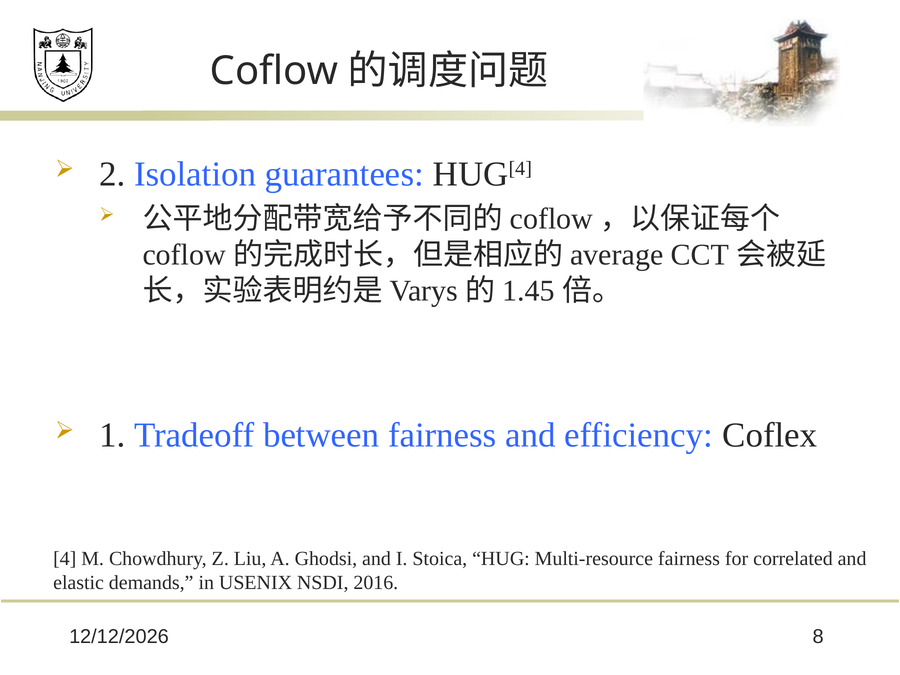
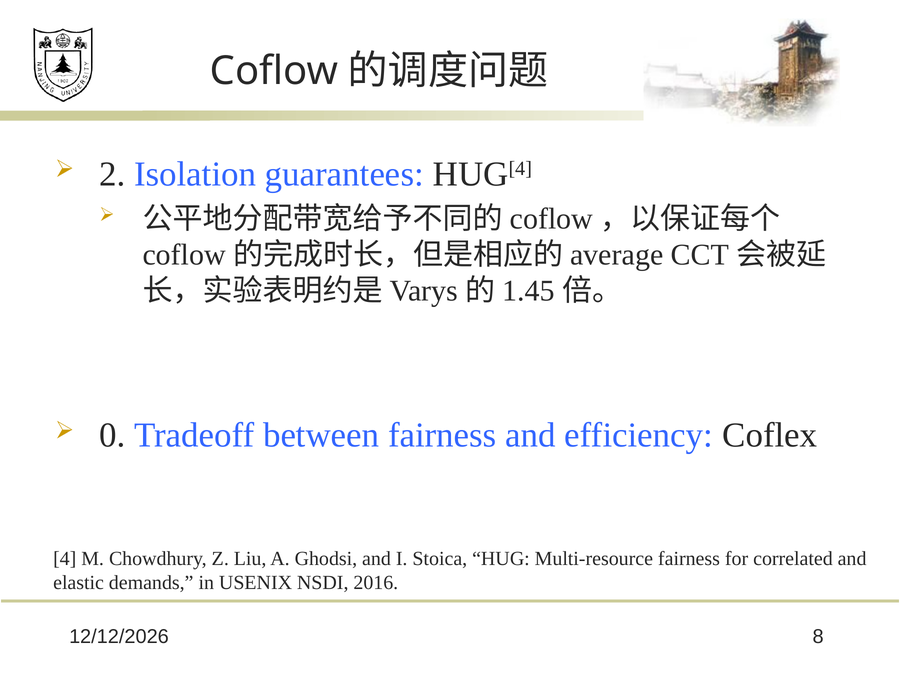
1: 1 -> 0 (112, 435)
